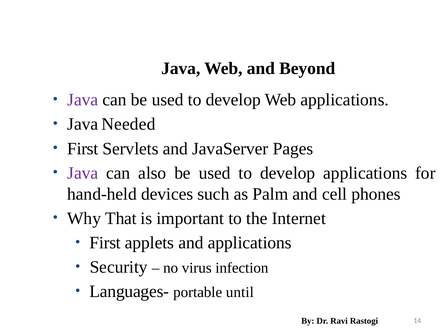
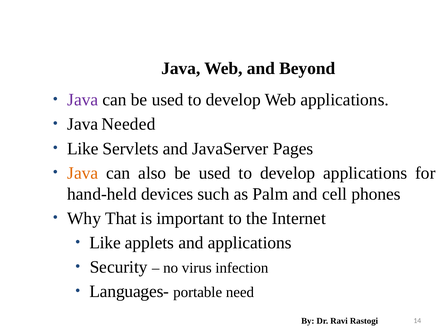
First: First -> Like (83, 149)
Java colour: purple -> orange (83, 173)
First: First -> Like (105, 243)
until: until -> need (240, 292)
